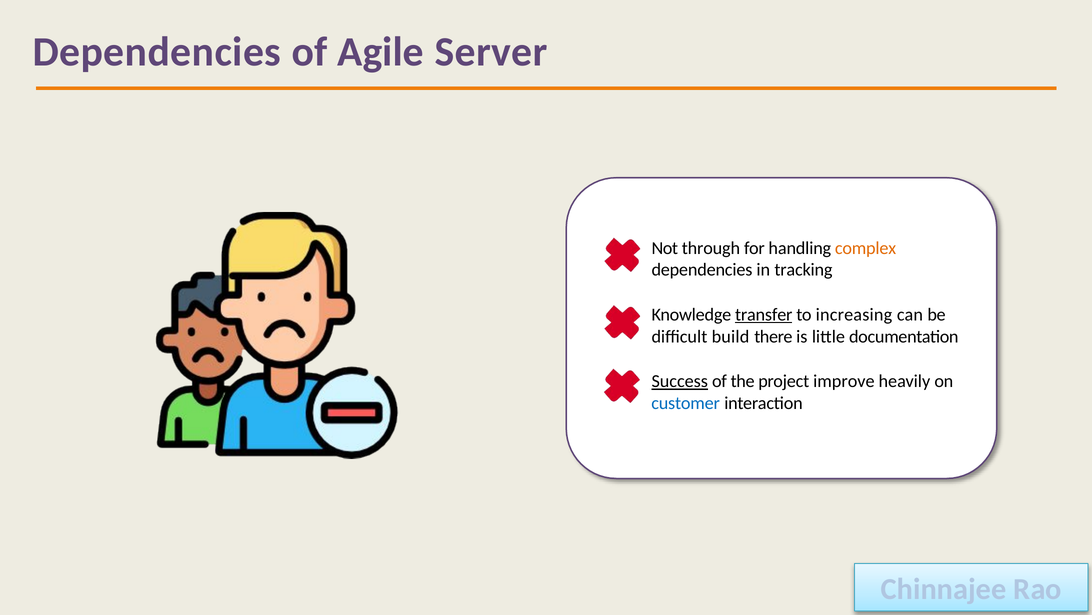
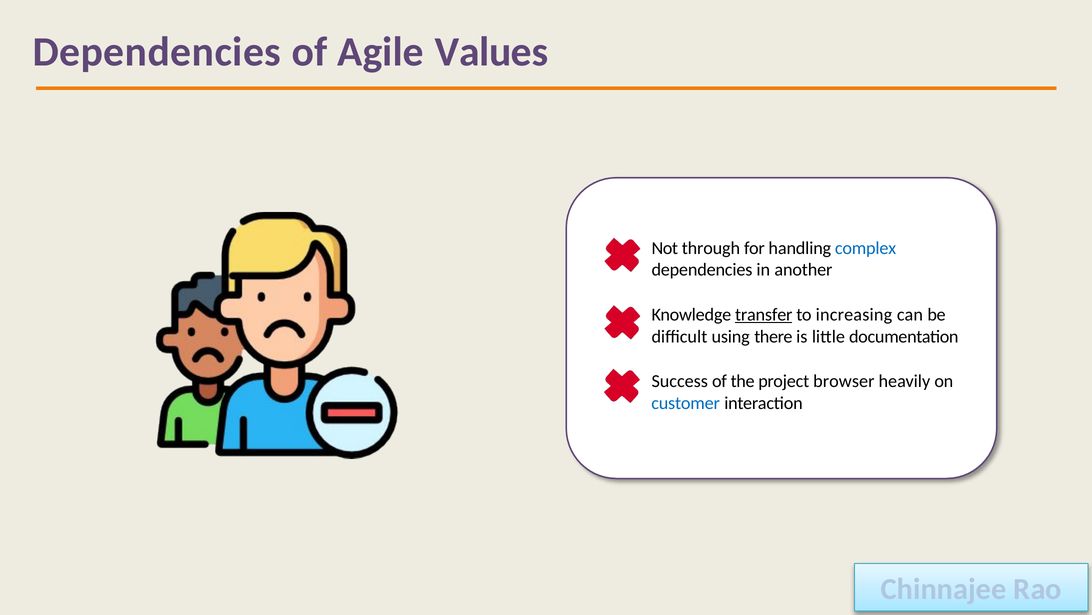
Server: Server -> Values (491, 52)
complex colour: orange -> blue (866, 248)
tracking: tracking -> another (803, 270)
build: build -> using (731, 336)
Success underline: present -> none (680, 381)
improve: improve -> browser (844, 381)
